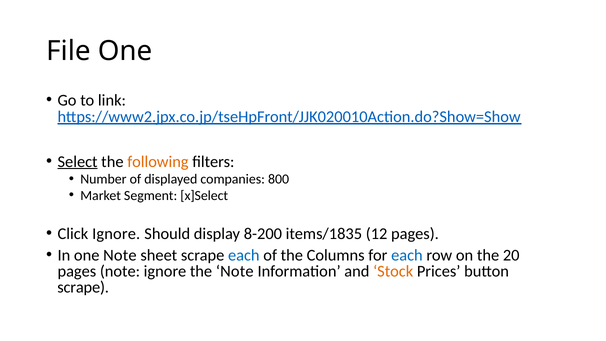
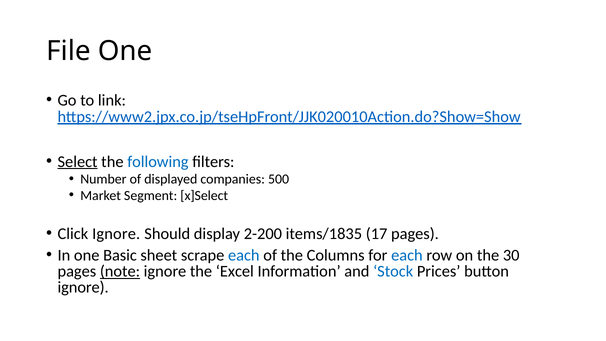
following colour: orange -> blue (158, 162)
800: 800 -> 500 (279, 179)
8-200: 8-200 -> 2-200 (263, 234)
12: 12 -> 17 (377, 234)
one Note: Note -> Basic (120, 255)
20: 20 -> 30 (511, 255)
note underline: none -> present (120, 271)
the Note: Note -> Excel (235, 271)
Stock colour: orange -> blue (393, 271)
scrape: scrape -> ignore (83, 287)
